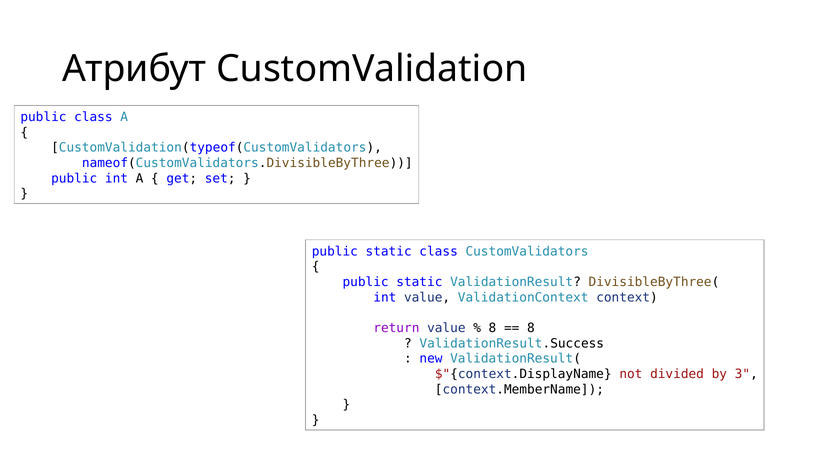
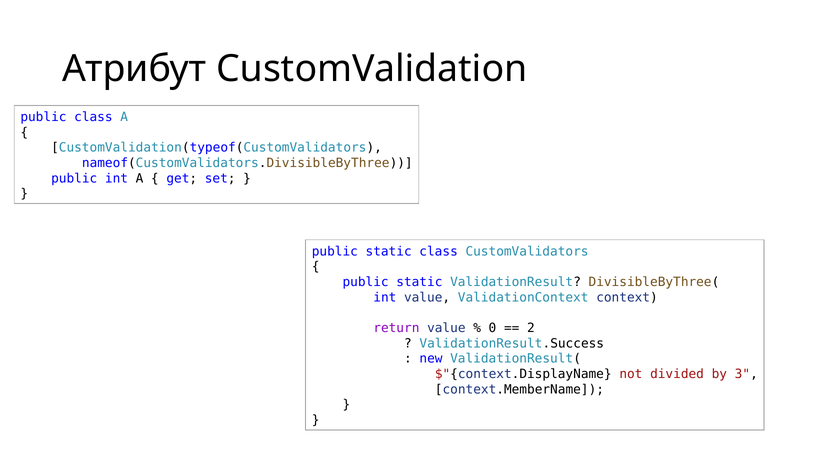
8: 8 -> 0 (492, 328)
8: 8 -> 2 (531, 328)
